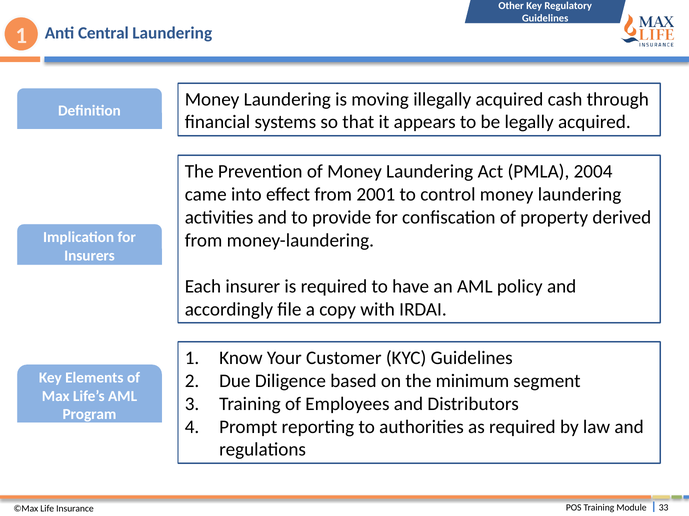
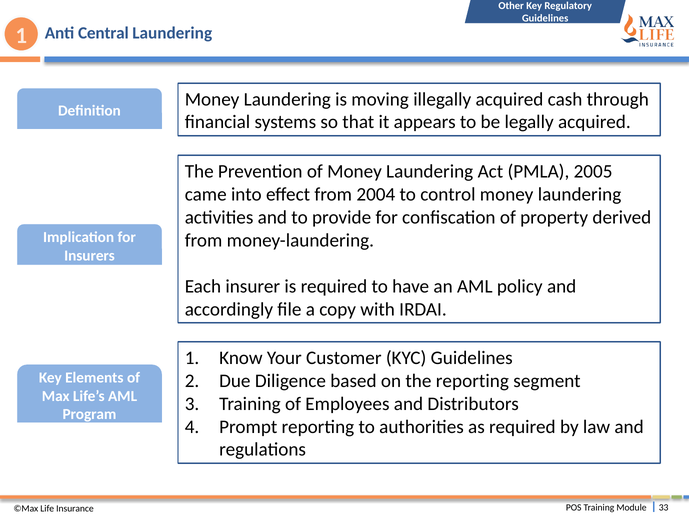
2004: 2004 -> 2005 (593, 172)
2001: 2001 -> 2004 (376, 195)
the minimum: minimum -> reporting (472, 381)
